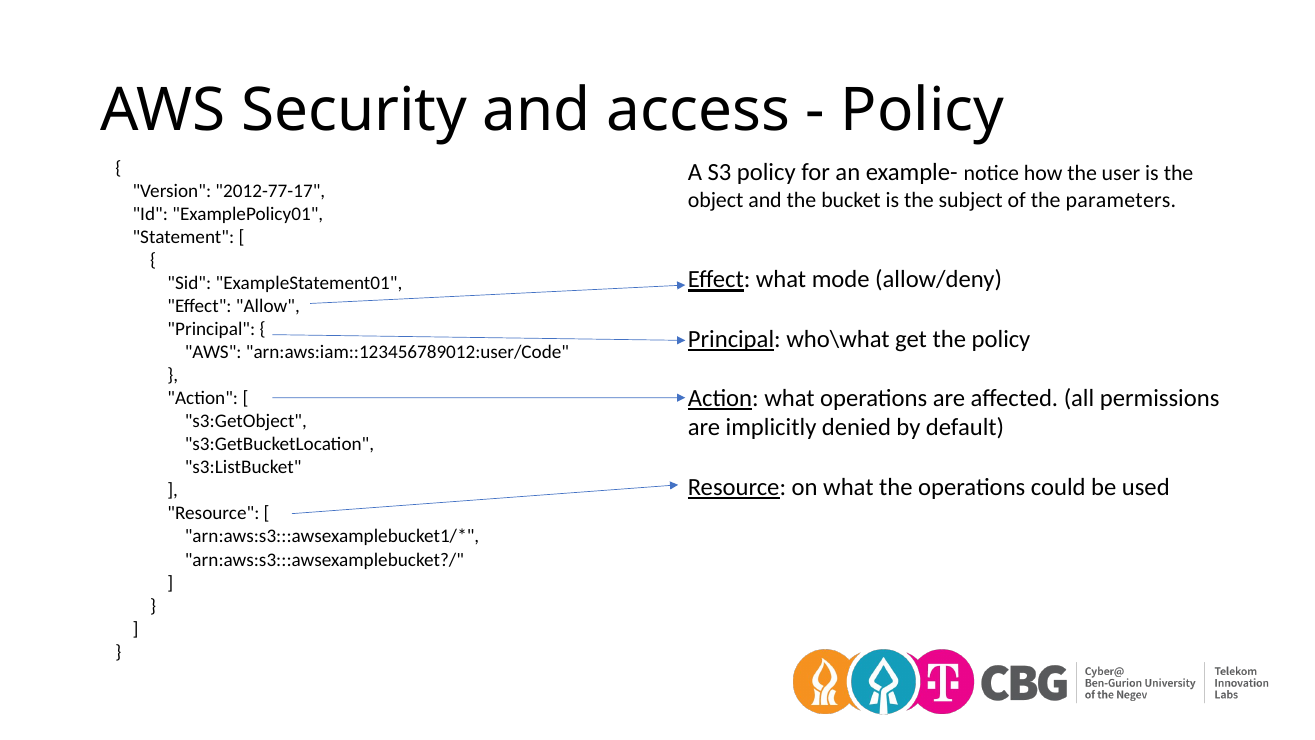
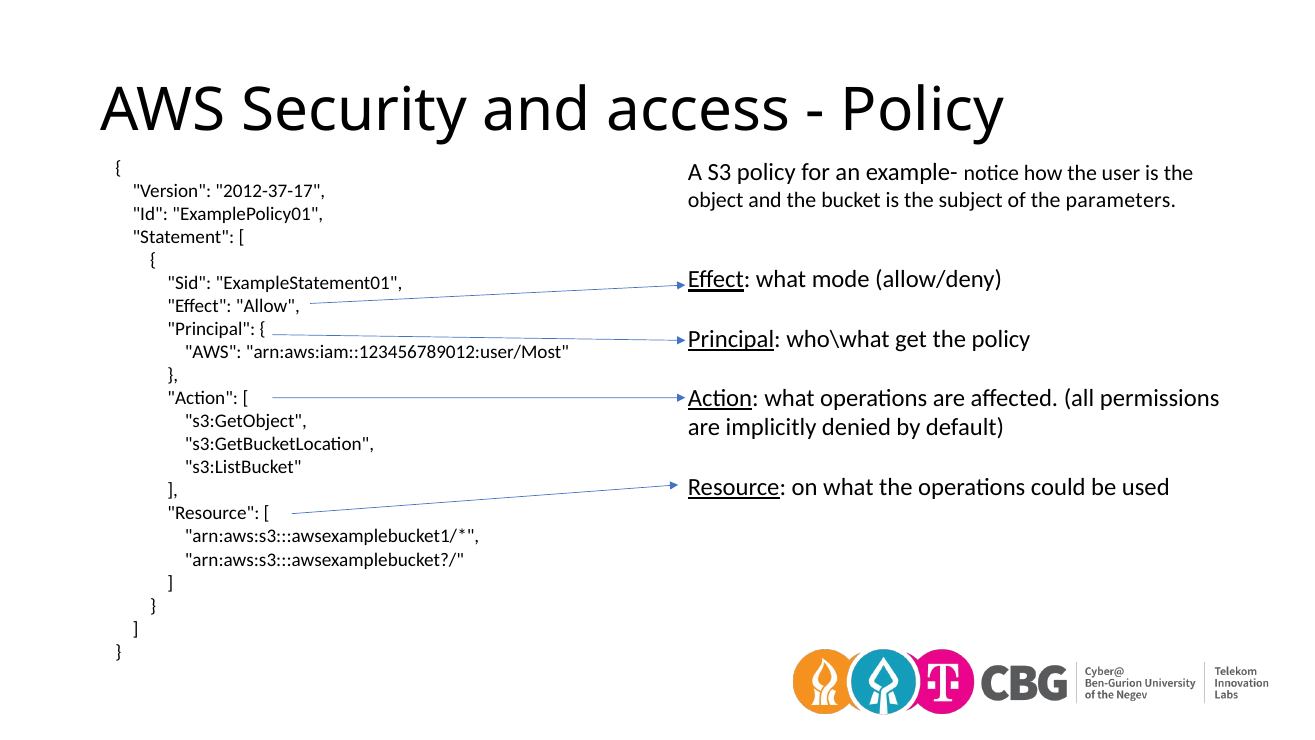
2012-77-17: 2012-77-17 -> 2012-37-17 (270, 191)
arn:aws:iam::123456789012:user/Code: arn:aws:iam::123456789012:user/Code -> arn:aws:iam::123456789012:user/Most (407, 352)
